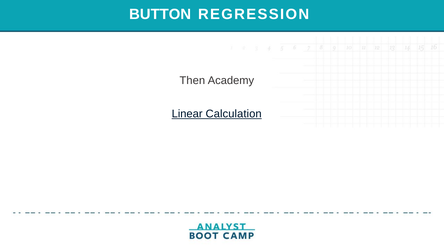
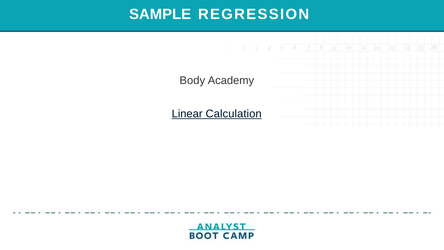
BUTTON: BUTTON -> SAMPLE (160, 14)
Then: Then -> Body (192, 80)
